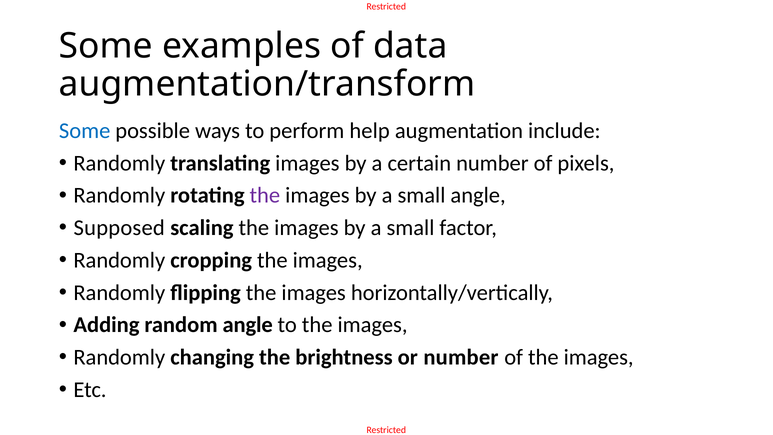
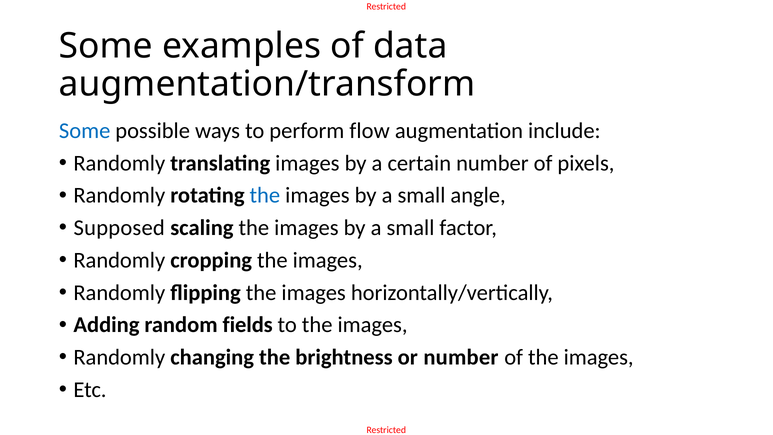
help: help -> flow (370, 131)
the colour: purple -> blue (265, 195)
random angle: angle -> fields (248, 325)
